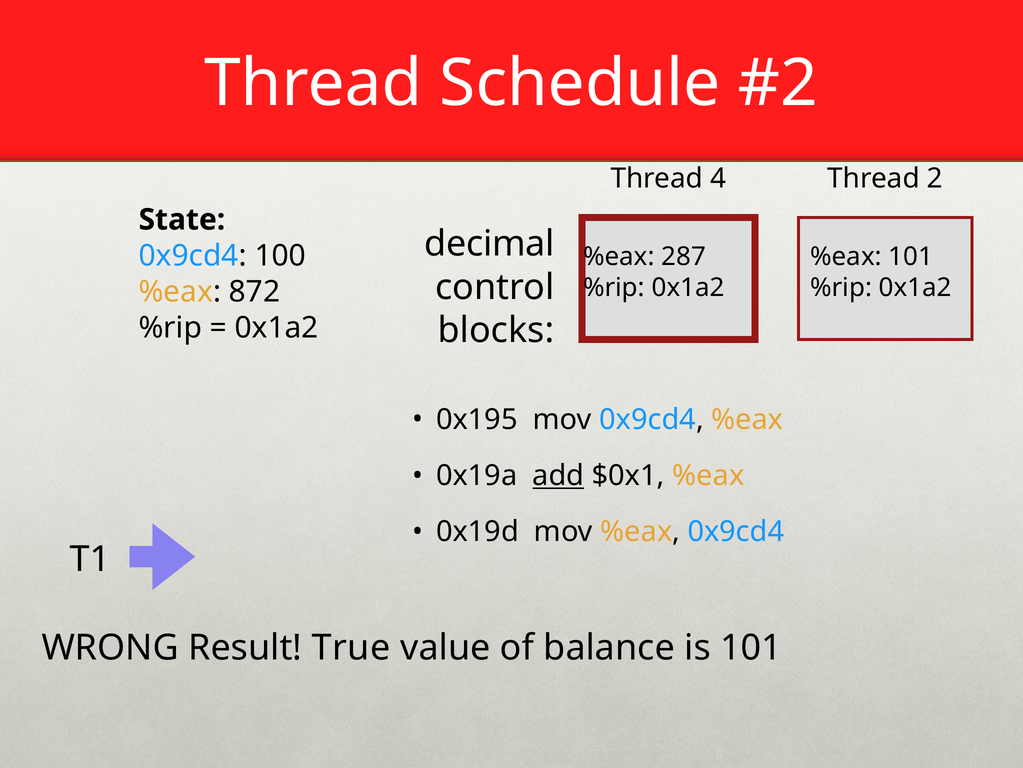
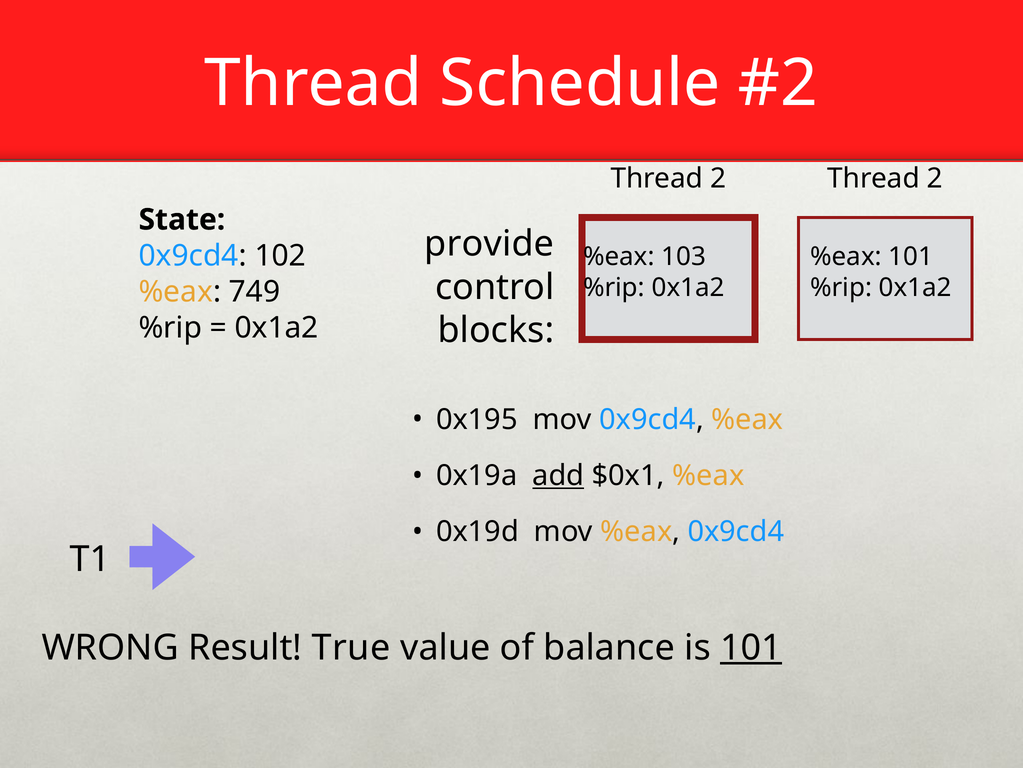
4: 4 -> 2 (718, 179)
decimal: decimal -> provide (489, 244)
100: 100 -> 102 (280, 255)
287: 287 -> 103 (684, 256)
872: 872 -> 749 (255, 291)
101 underline: none -> present (751, 647)
